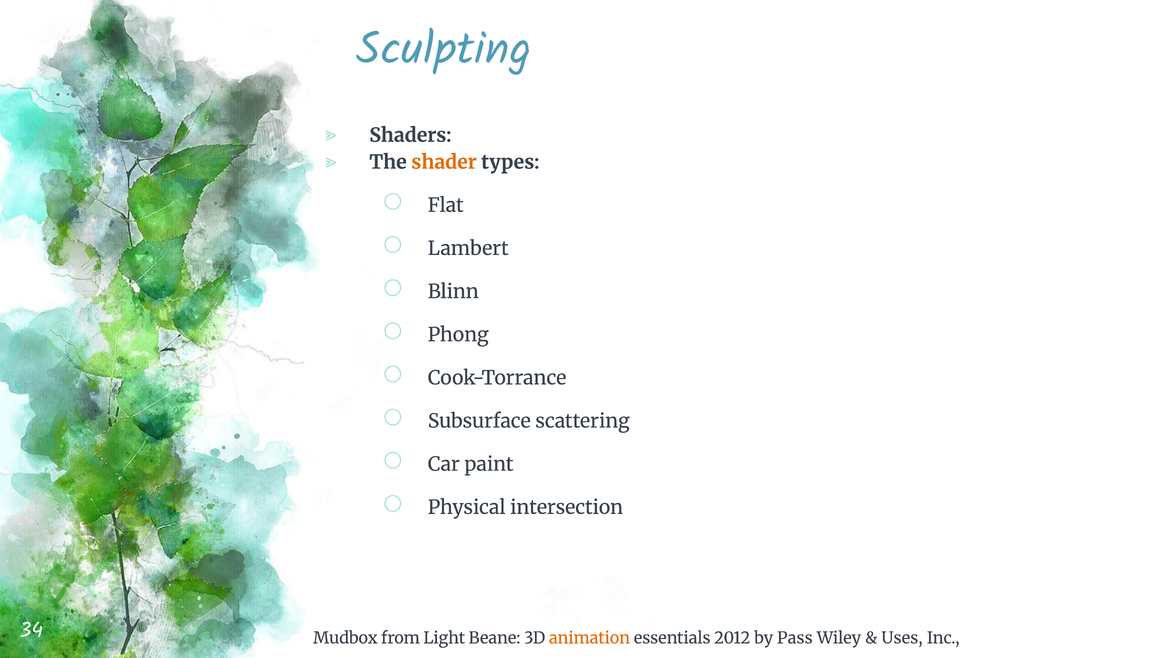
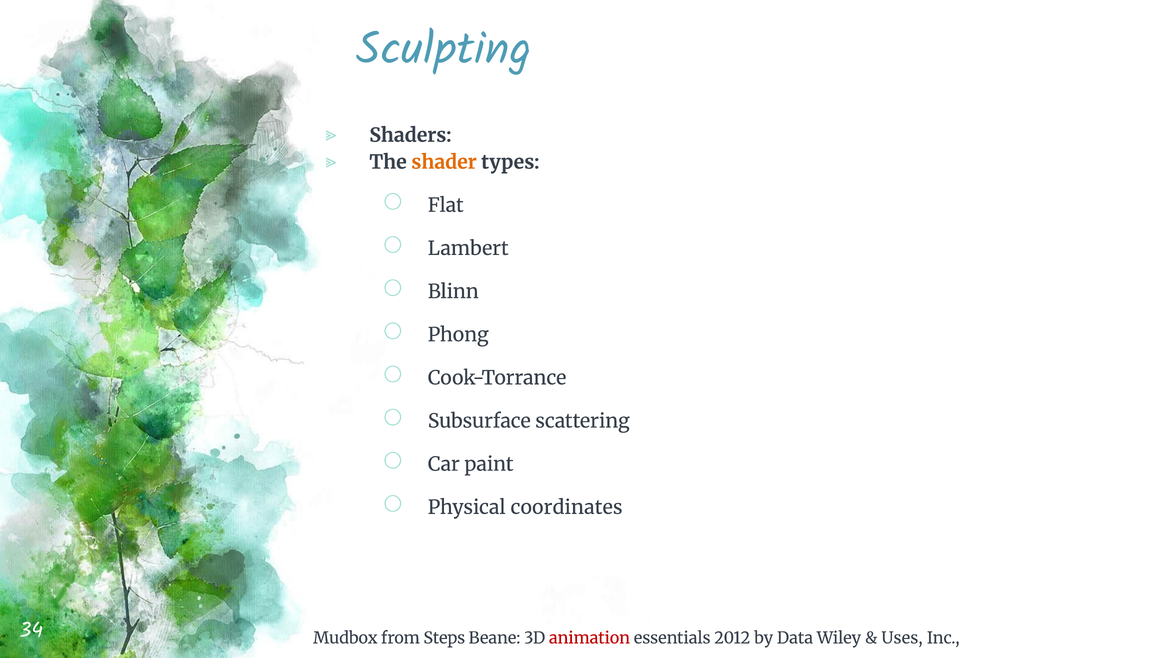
intersection: intersection -> coordinates (567, 508)
Light: Light -> Steps (444, 638)
animation colour: orange -> red (589, 638)
Pass: Pass -> Data (795, 638)
